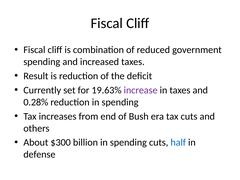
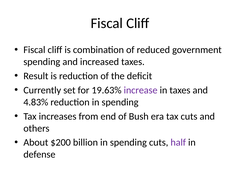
0.28%: 0.28% -> 4.83% (36, 102)
$300: $300 -> $200 (61, 142)
half colour: blue -> purple (178, 142)
